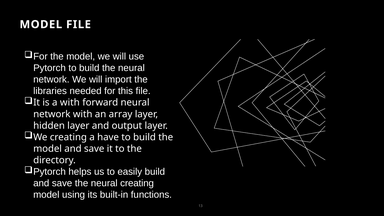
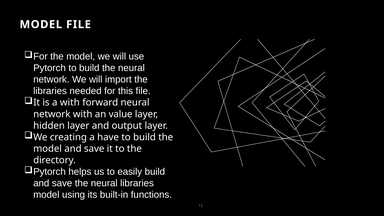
array: array -> value (121, 114)
neural creating: creating -> libraries (137, 183)
